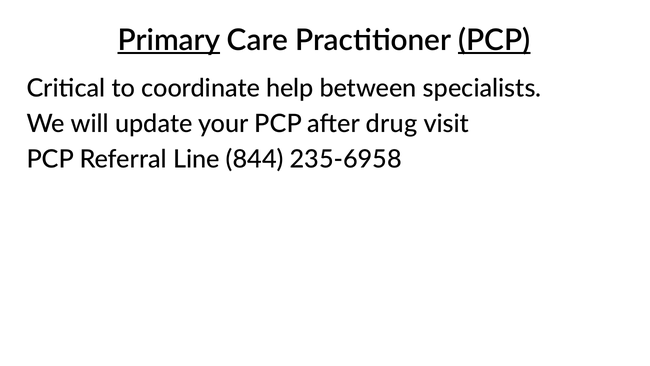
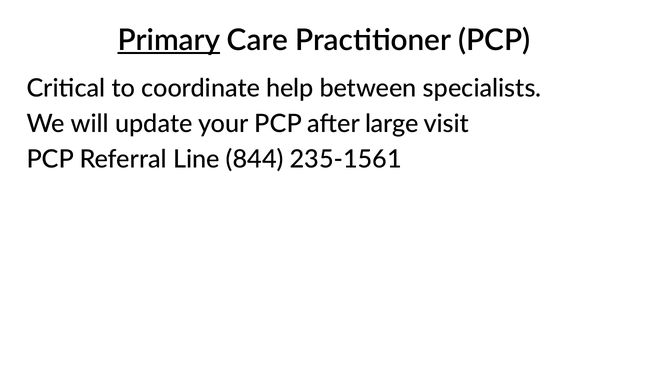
PCP underline: present -> none (494, 40)
drug: drug -> large (392, 124)
235-6958: 235-6958 -> 235-1561 (346, 159)
